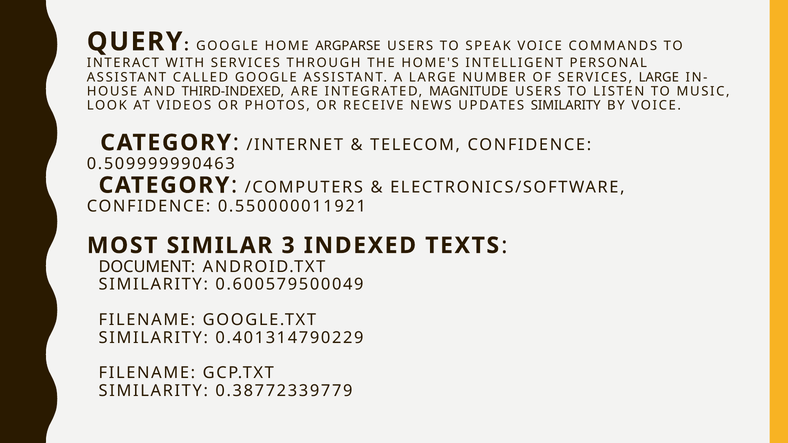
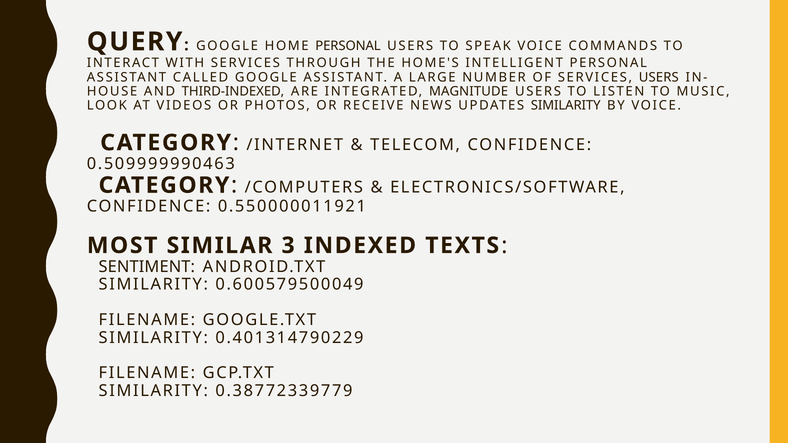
HOME ARGPARSE: ARGPARSE -> PERSONAL (348, 46)
SERVICES LARGE: LARGE -> USERS (659, 77)
DOCUMENT: DOCUMENT -> SENTIMENT (147, 267)
